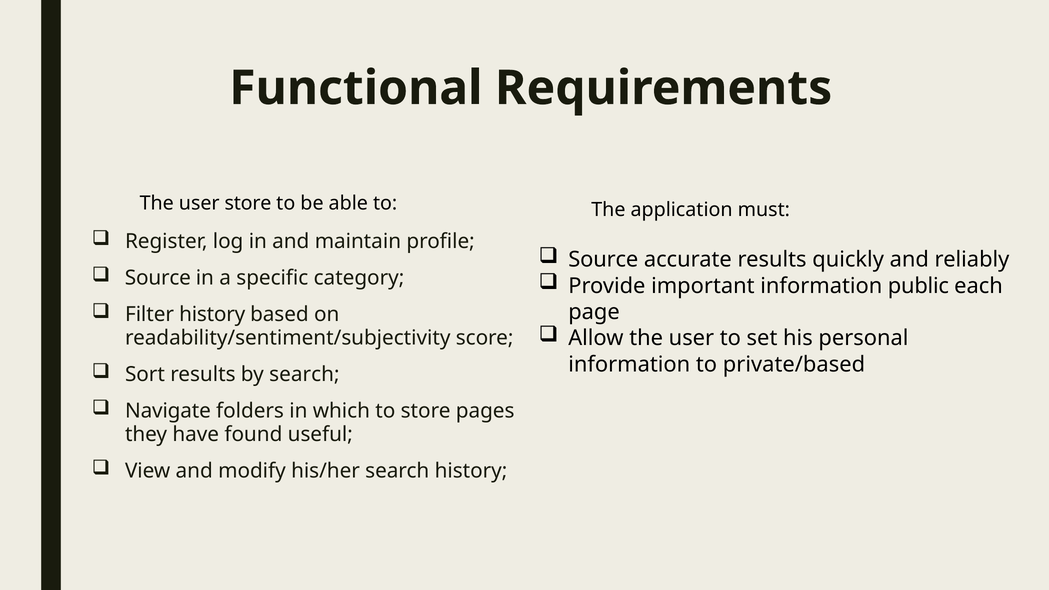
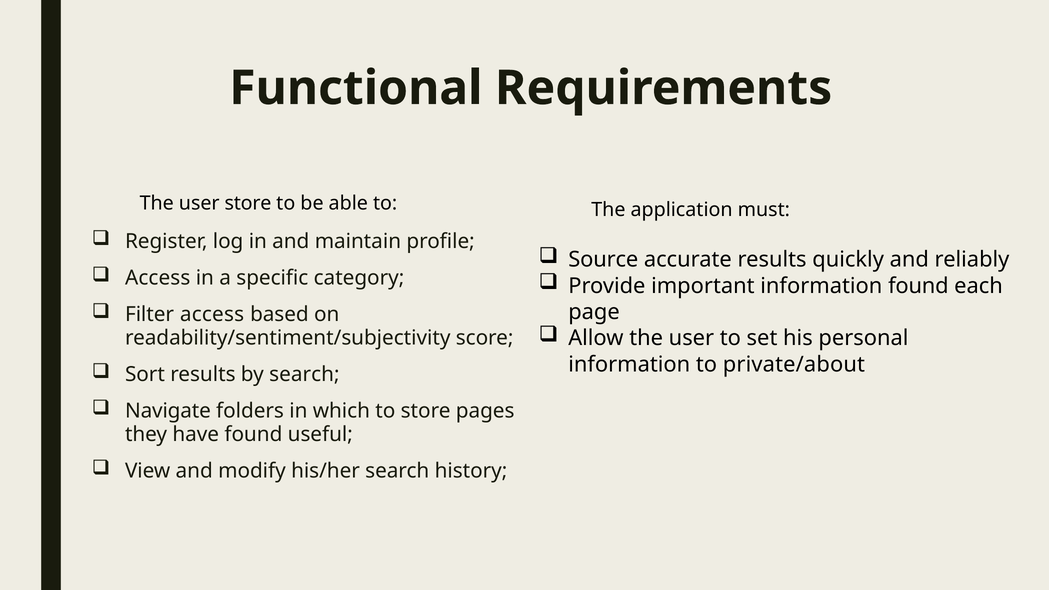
Source: Source -> Access (158, 278)
information public: public -> found (918, 286)
Filter history: history -> access (212, 314)
private/based: private/based -> private/about (794, 365)
